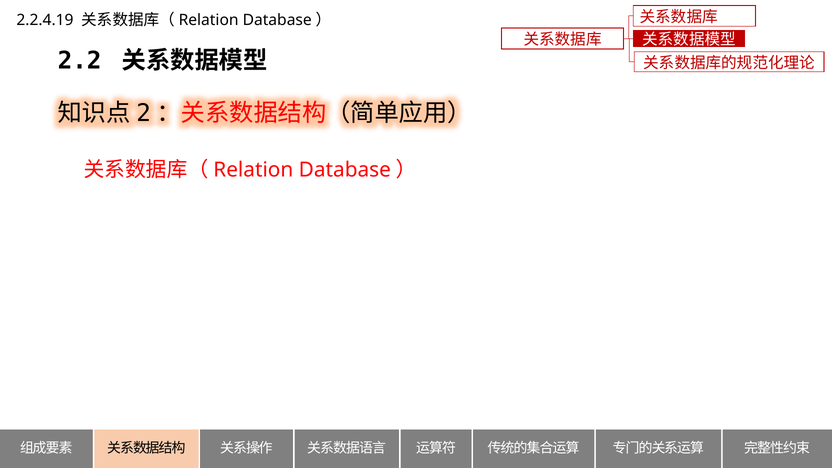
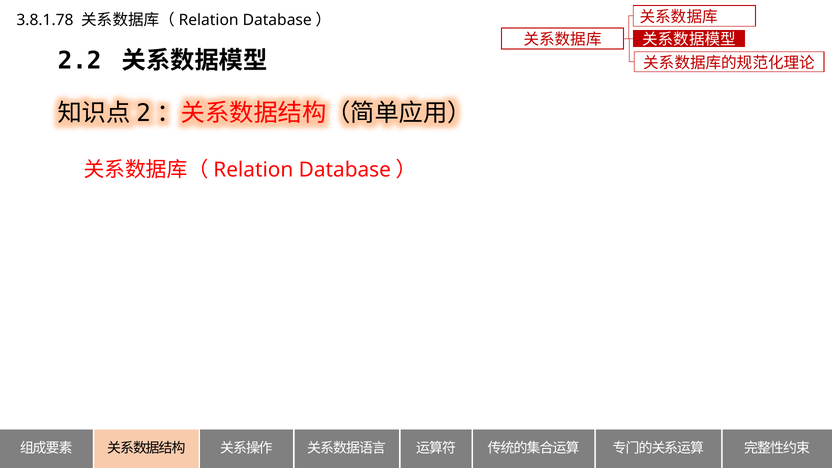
2.2.4.19: 2.2.4.19 -> 3.8.1.78 (45, 20)
